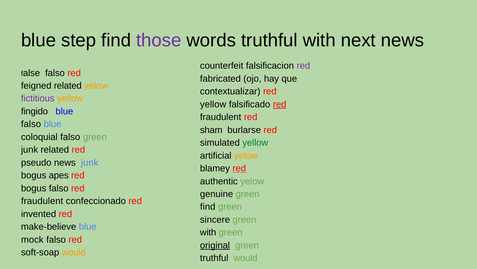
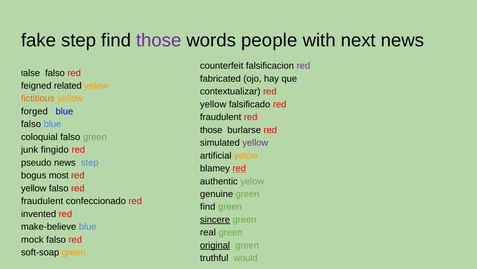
blue: blue -> fake (39, 40)
words truthful: truthful -> people (269, 40)
fictitious colour: purple -> orange (38, 98)
red underline: present -> none (280, 104)
fingido: fingido -> forged (34, 111)
sham: sham -> those (211, 130)
yellow colour: green -> purple (255, 142)
junk related: related -> fingido (55, 149)
news junk: junk -> step (90, 162)
apes: apes -> most (59, 175)
bogus: bogus -> yellow (34, 188)
sincere underline: none -> present (215, 219)
with: with -> real (208, 232)
soft-soap would: would -> green (74, 252)
